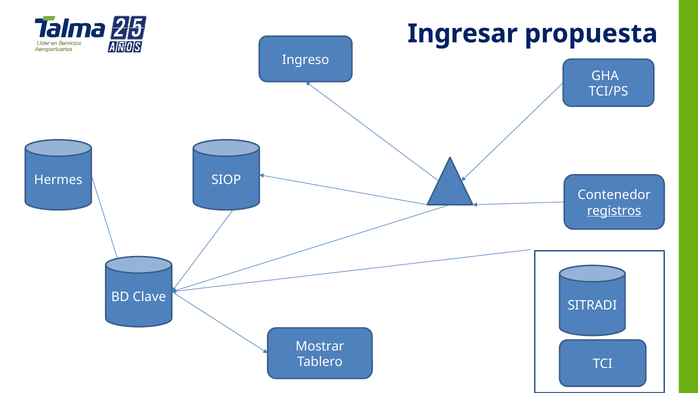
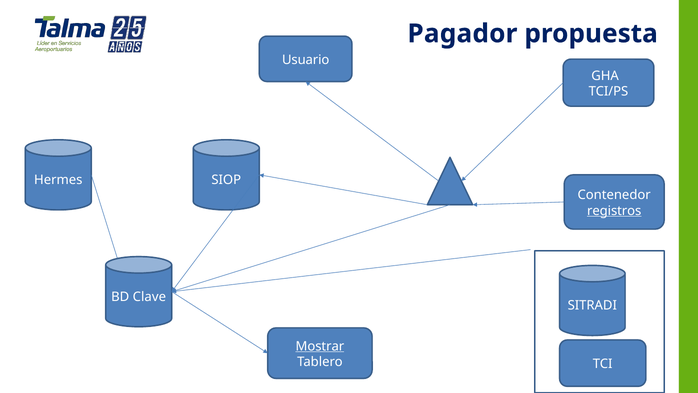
Ingresar: Ingresar -> Pagador (462, 34)
Ingreso: Ingreso -> Usuario (306, 60)
Mostrar underline: none -> present (320, 346)
